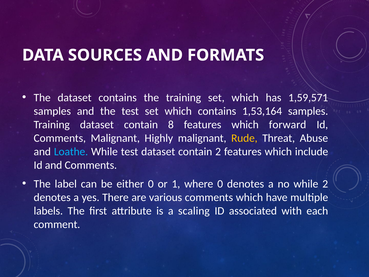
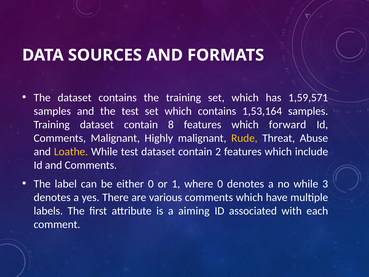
Loathe colour: light blue -> yellow (71, 152)
while 2: 2 -> 3 (325, 184)
scaling: scaling -> aiming (194, 211)
